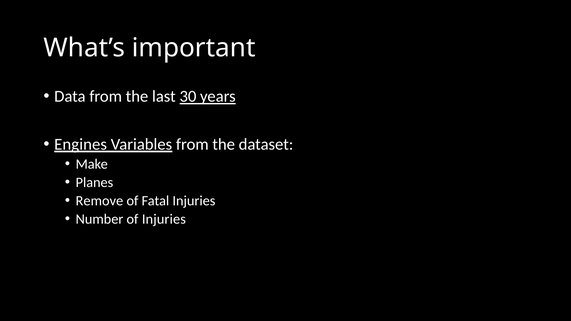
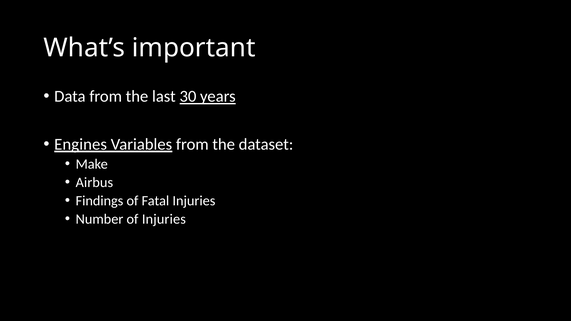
Planes: Planes -> Airbus (94, 182)
Remove: Remove -> Findings (99, 201)
